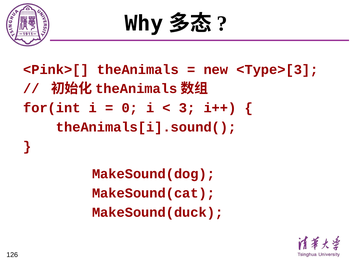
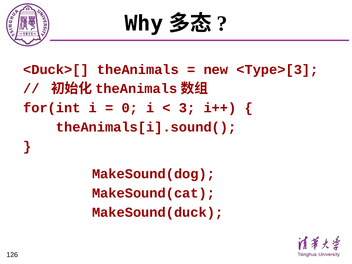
<Pink>[: <Pink>[ -> <Duck>[ (56, 70)
